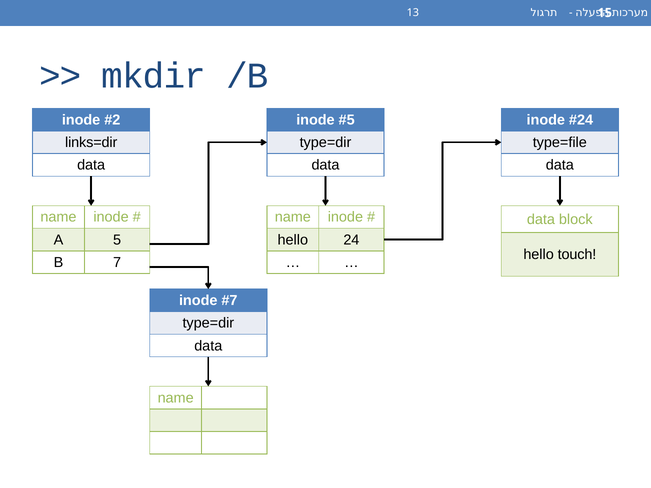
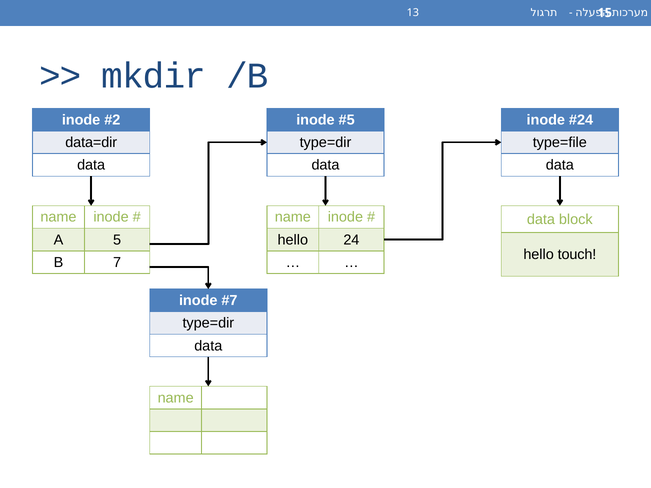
links=dir: links=dir -> data=dir (91, 143)
